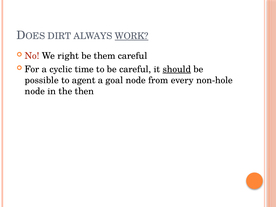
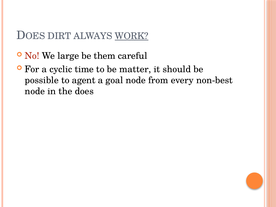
right: right -> large (68, 56)
be careful: careful -> matter (135, 69)
should underline: present -> none (177, 69)
non-hole: non-hole -> non-best (214, 80)
then: then -> does (84, 91)
